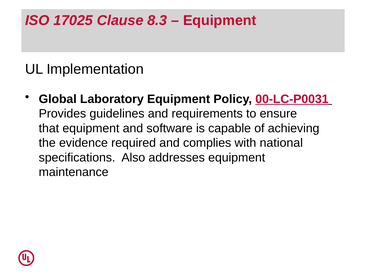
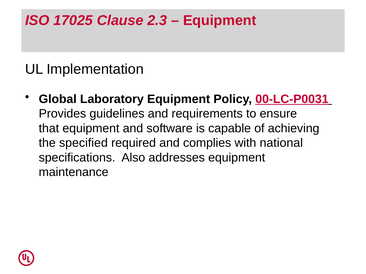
8.3: 8.3 -> 2.3 (157, 21)
evidence: evidence -> specified (83, 143)
